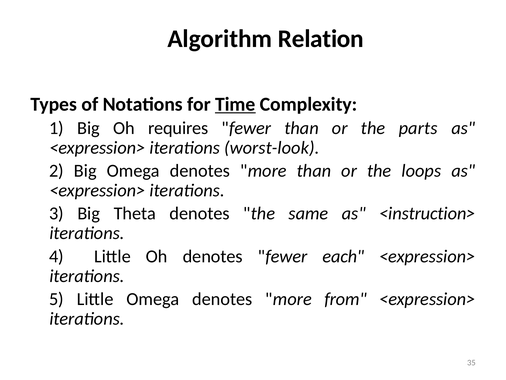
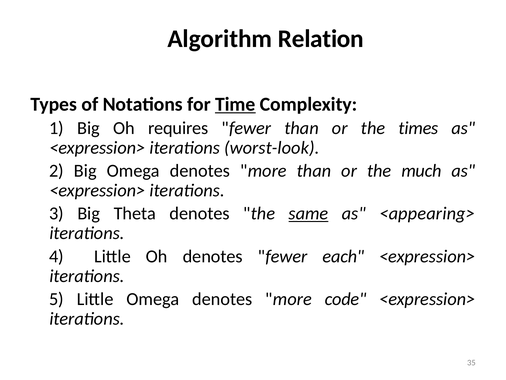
parts: parts -> times (418, 128)
loops: loops -> much (422, 171)
same underline: none -> present (308, 213)
<instruction>: <instruction> -> <appearing> (427, 213)
from: from -> code (346, 299)
